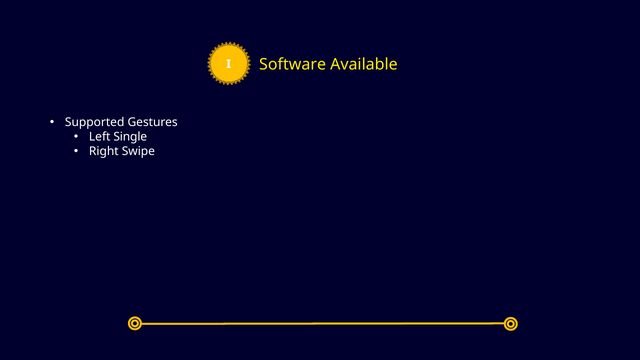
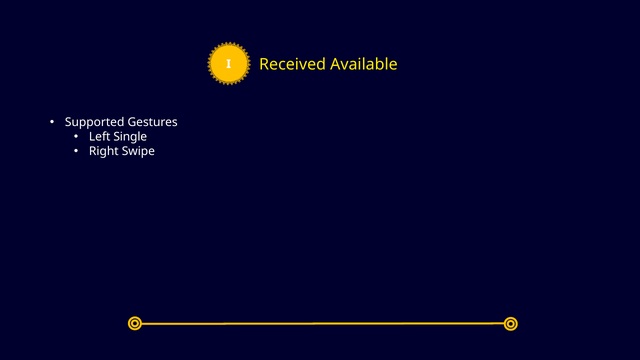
Software: Software -> Received (293, 64)
